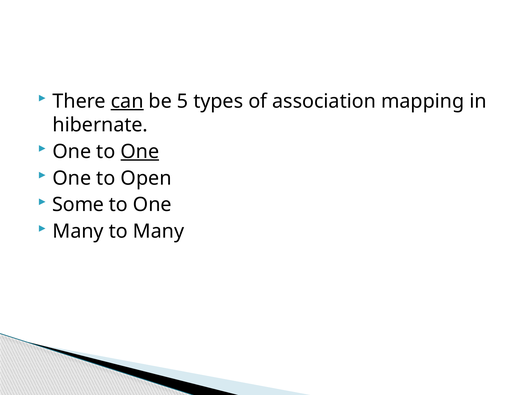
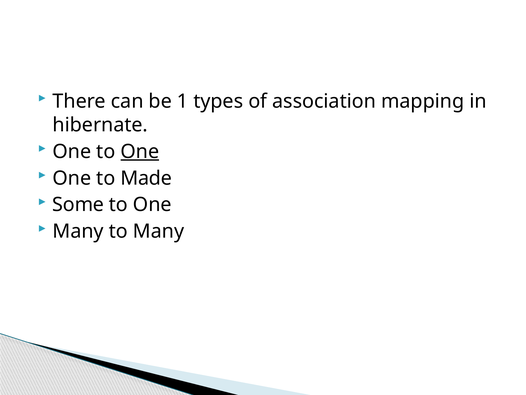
can underline: present -> none (127, 101)
5: 5 -> 1 (183, 101)
Open: Open -> Made (146, 178)
